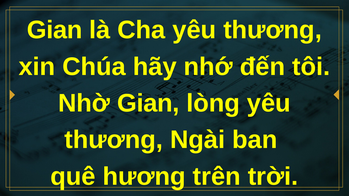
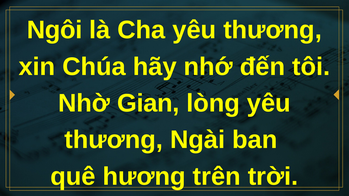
Gian: Gian -> Ngôi (55, 30)
